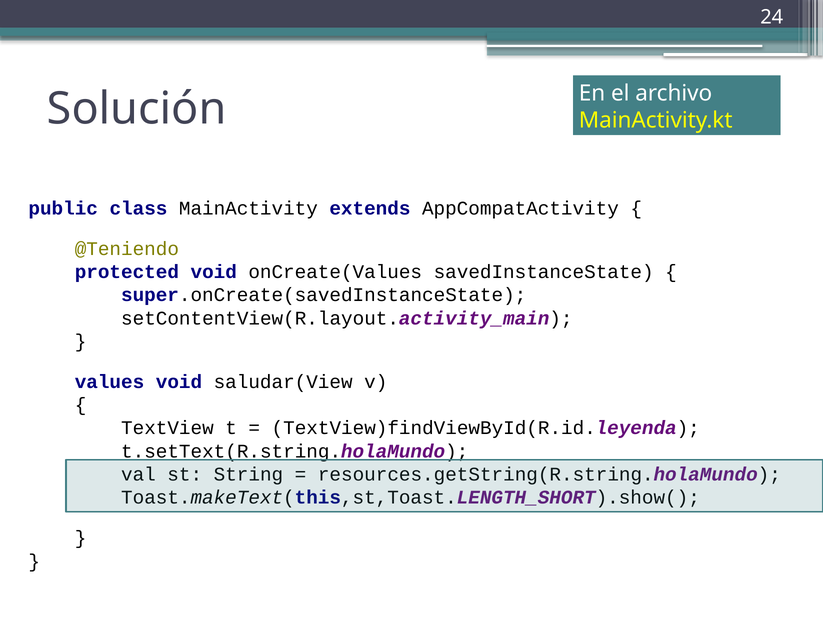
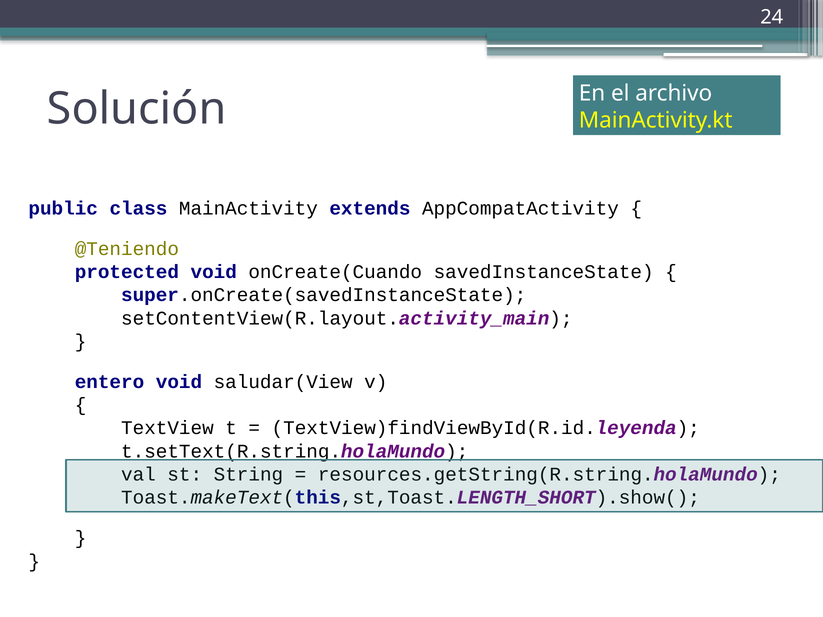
onCreate(Values: onCreate(Values -> onCreate(Cuando (335, 272)
values: values -> entero (109, 382)
